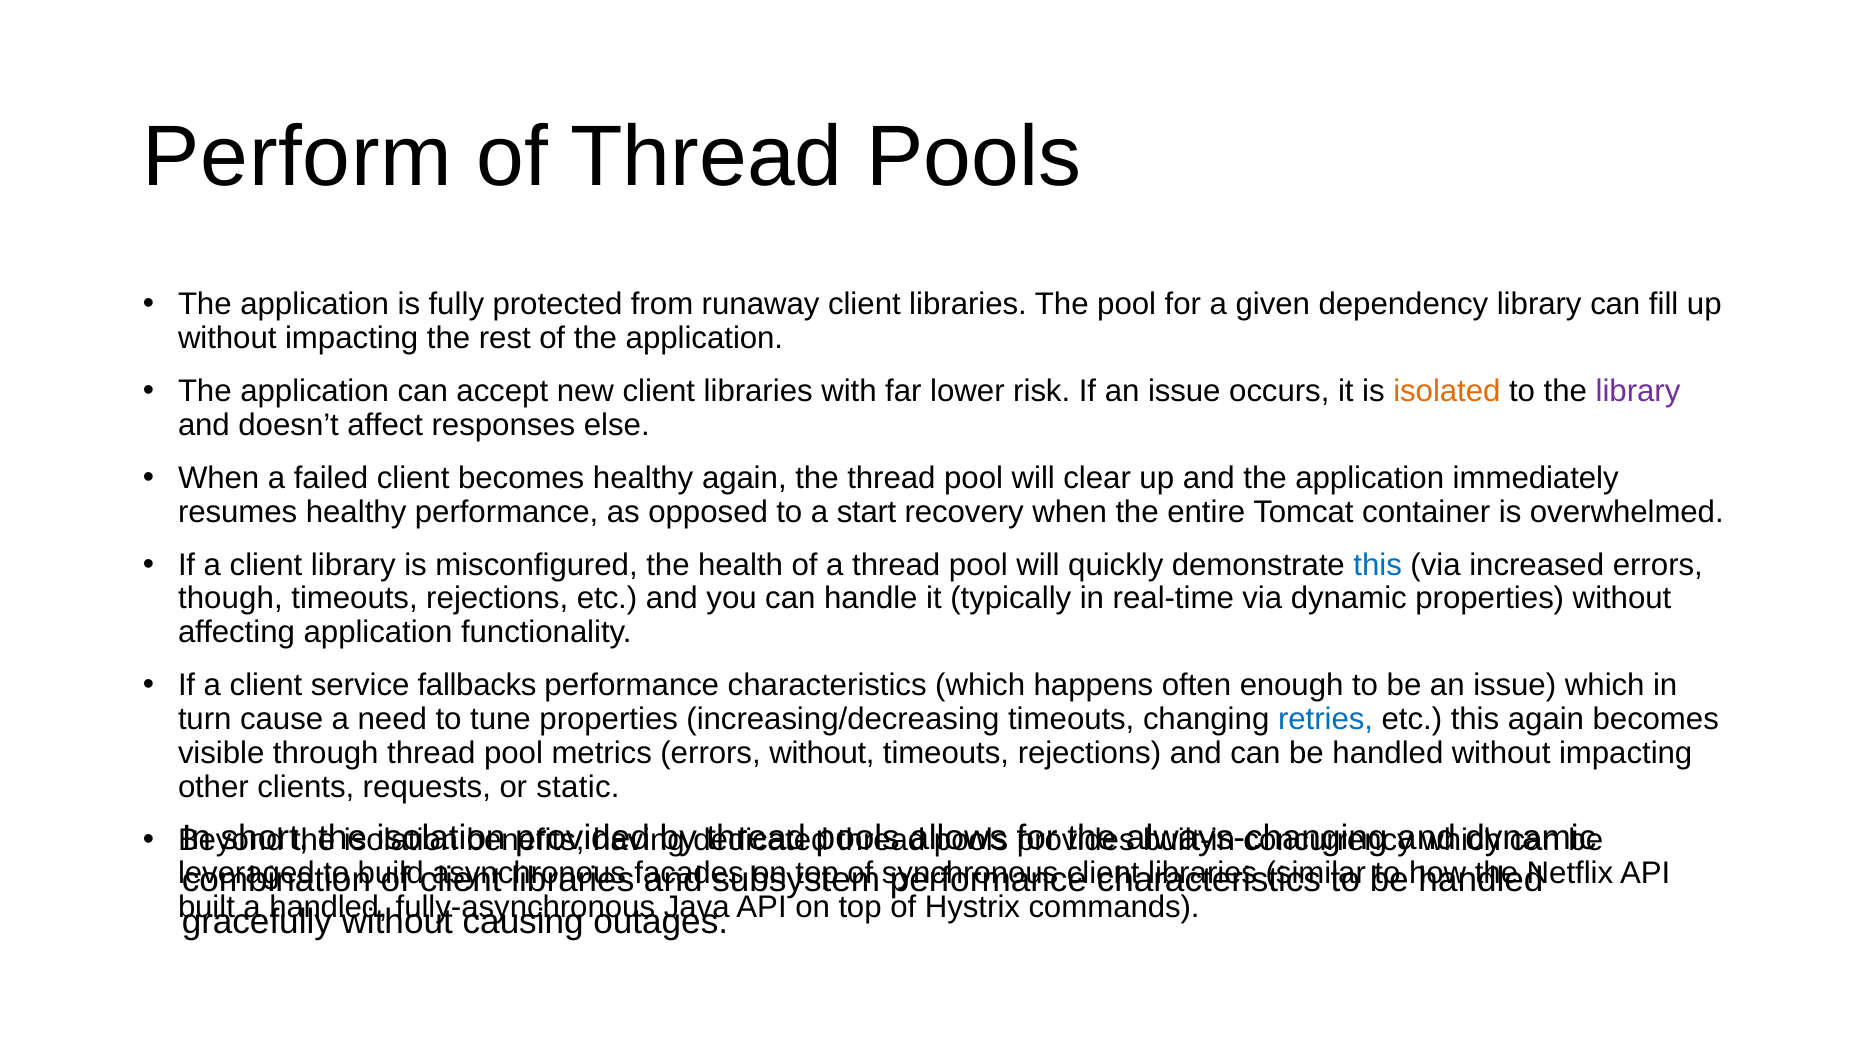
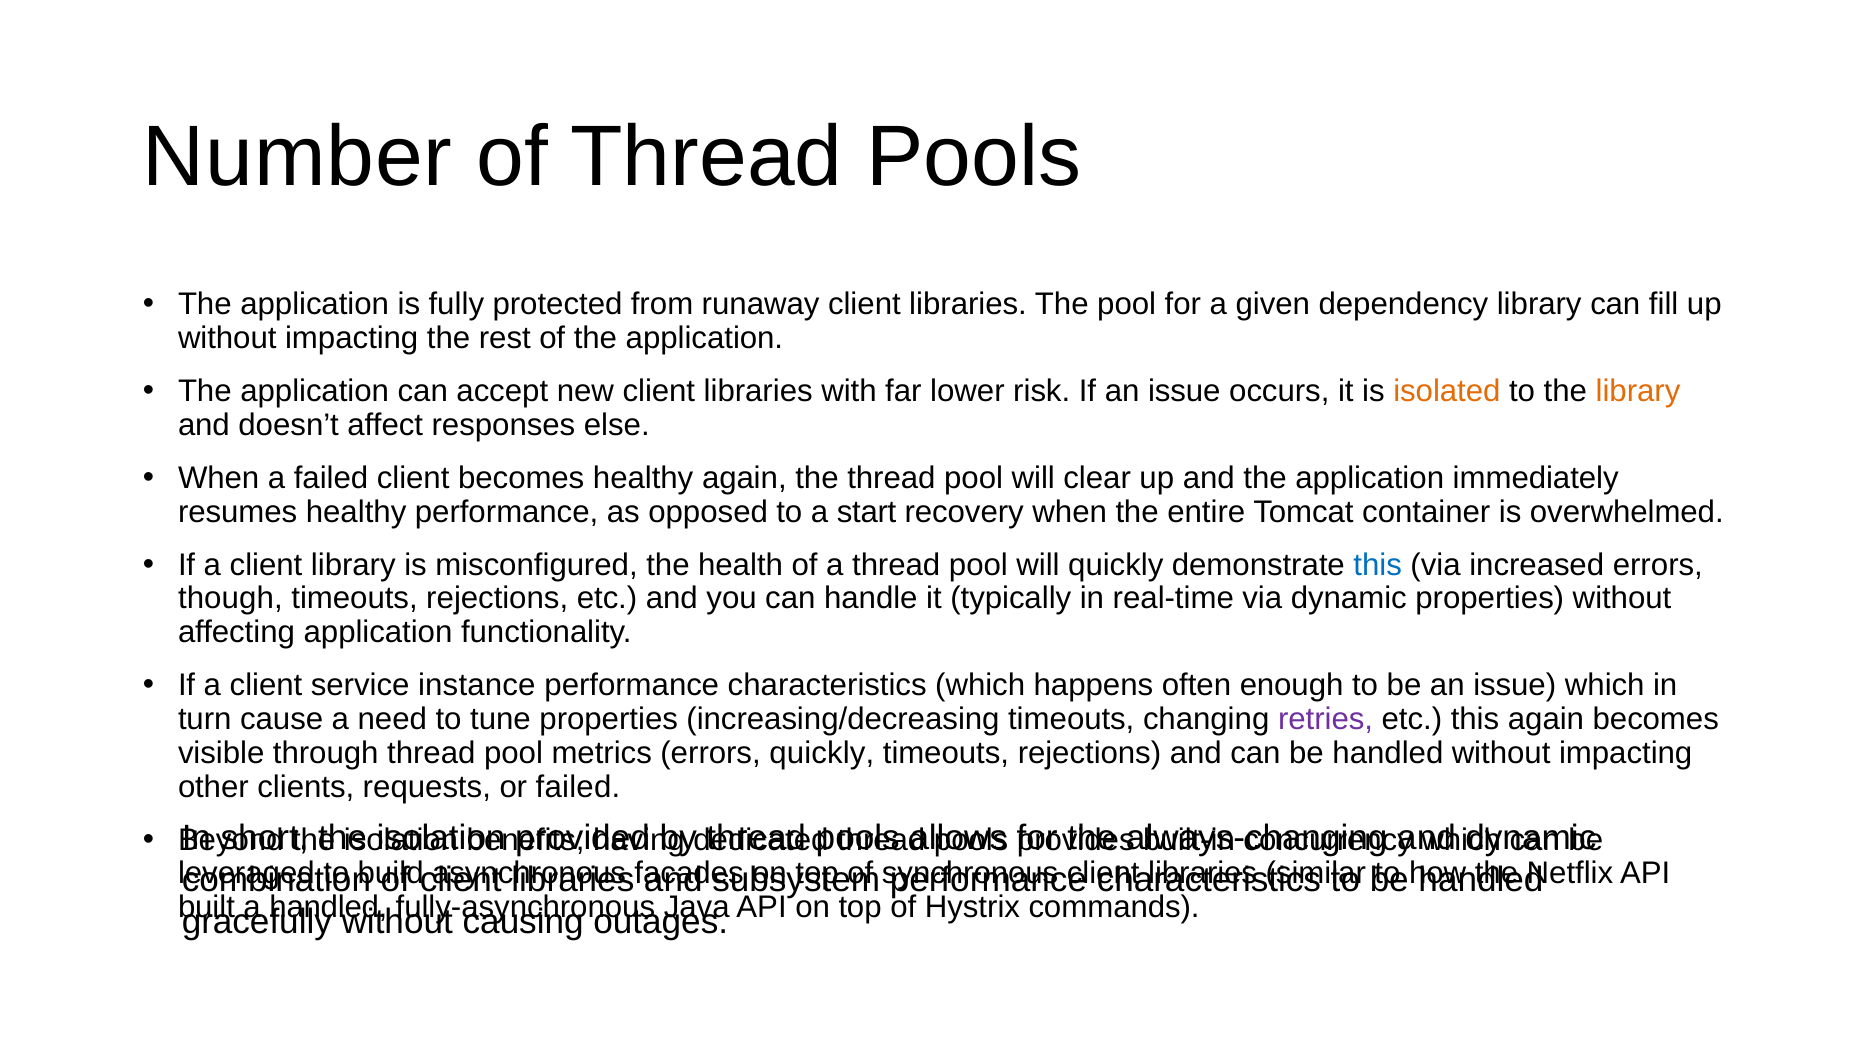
Perform: Perform -> Number (297, 157)
library colour: purple -> orange (1638, 391)
fallbacks: fallbacks -> instance (477, 686)
retries colour: blue -> purple (1326, 719)
errors without: without -> quickly (822, 753)
or static: static -> failed (578, 787)
